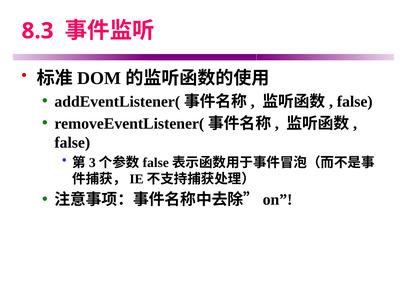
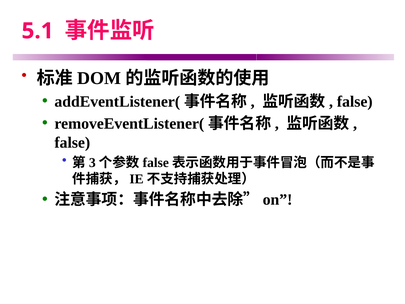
8.3: 8.3 -> 5.1 (38, 31)
